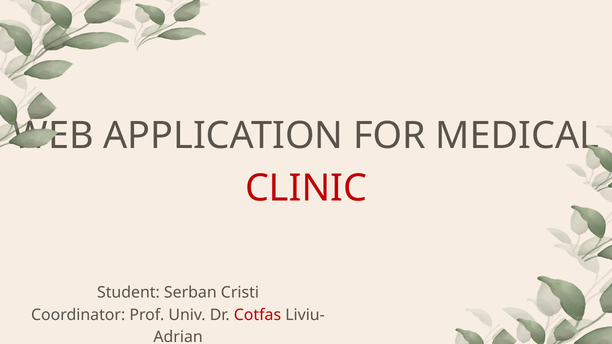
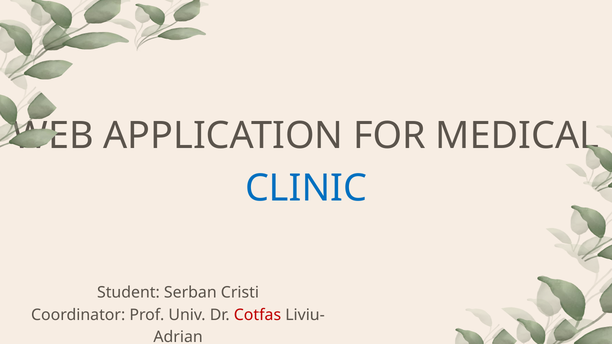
CLINIC colour: red -> blue (306, 189)
